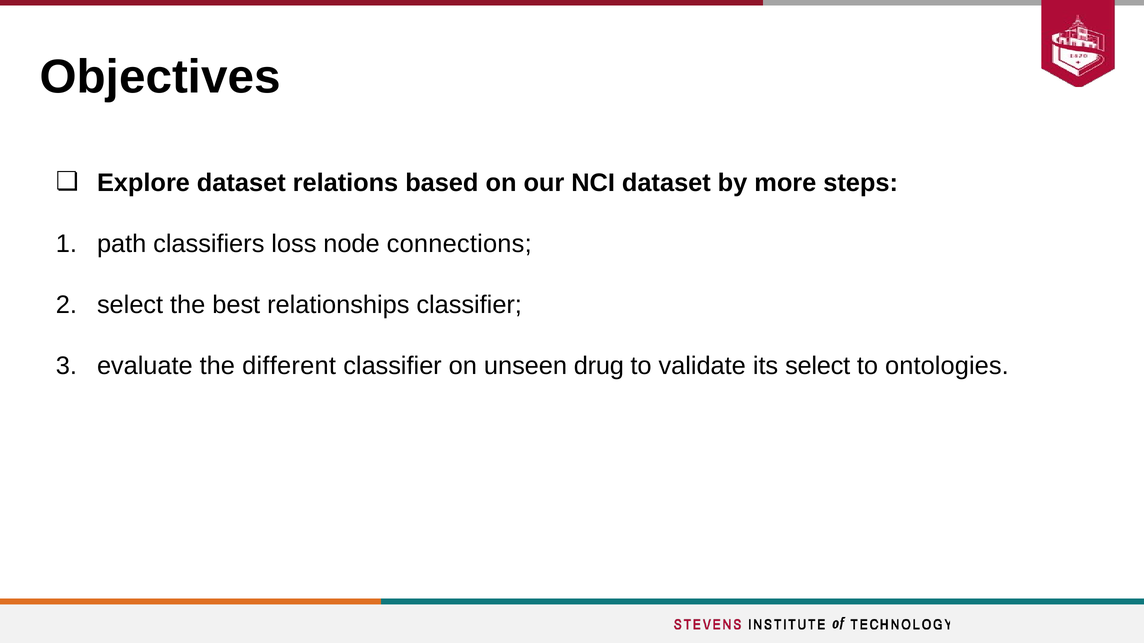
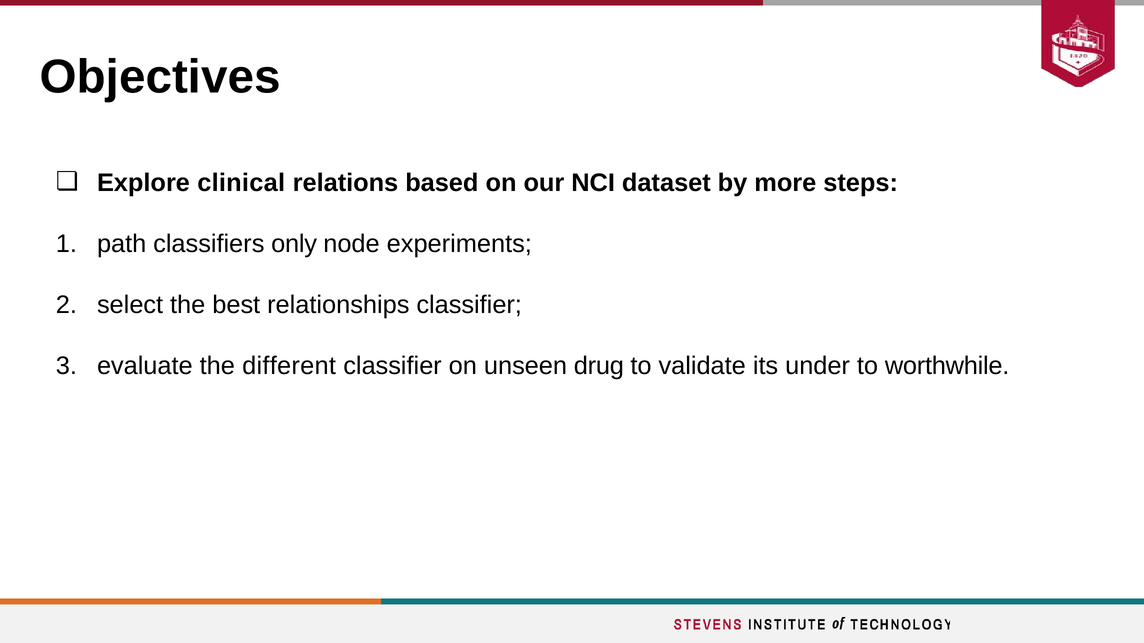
Explore dataset: dataset -> clinical (241, 183)
loss: loss -> only (294, 244)
connections: connections -> experiments (459, 244)
its select: select -> under (818, 366)
ontologies: ontologies -> worthwhile (947, 366)
